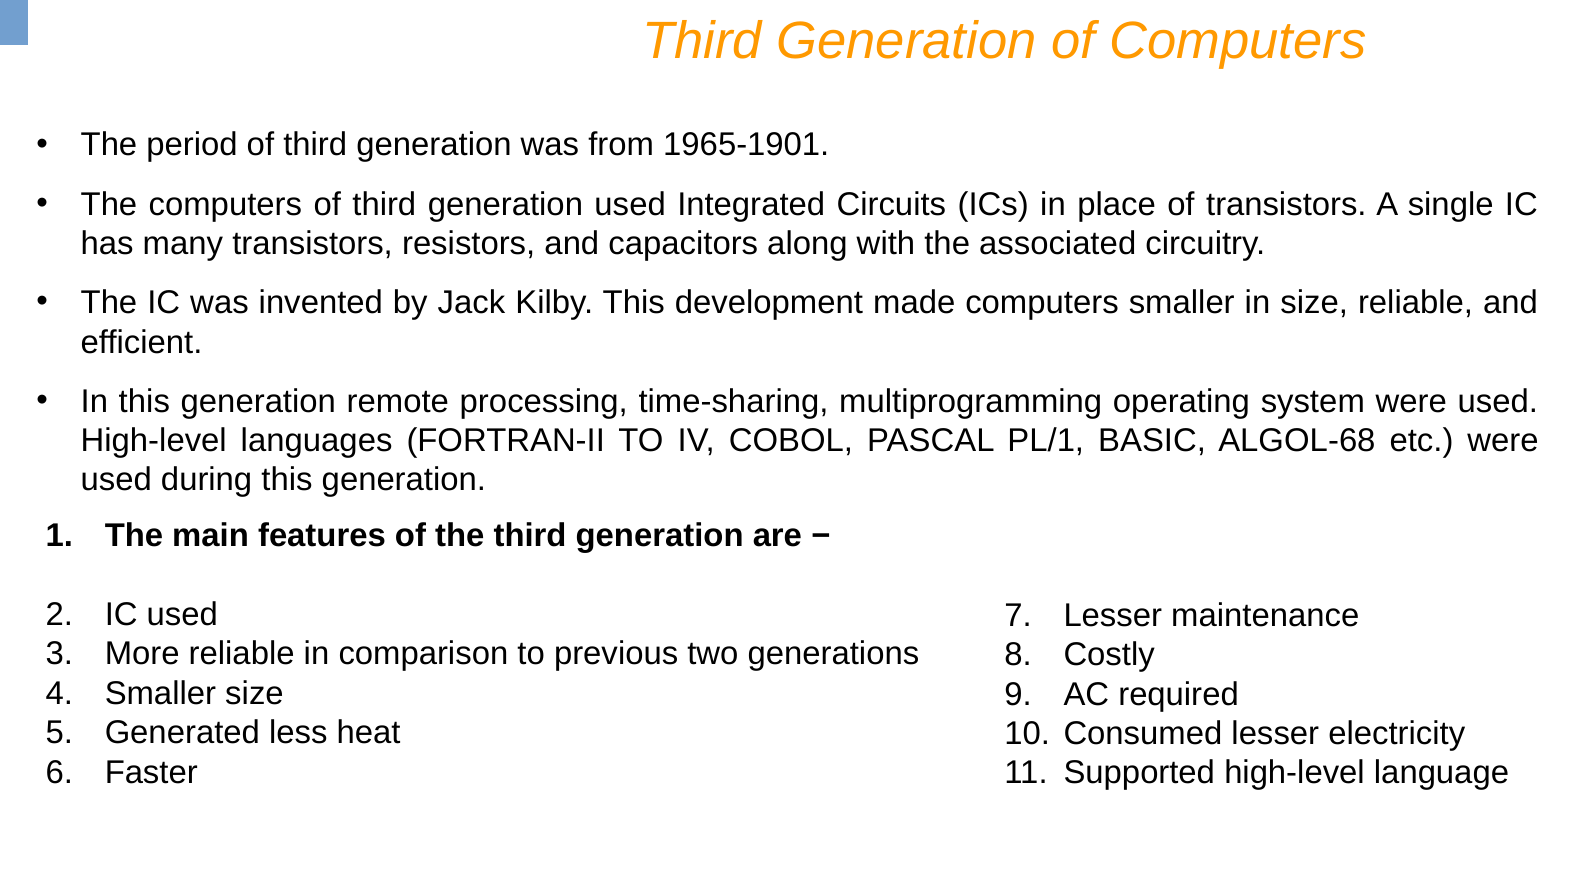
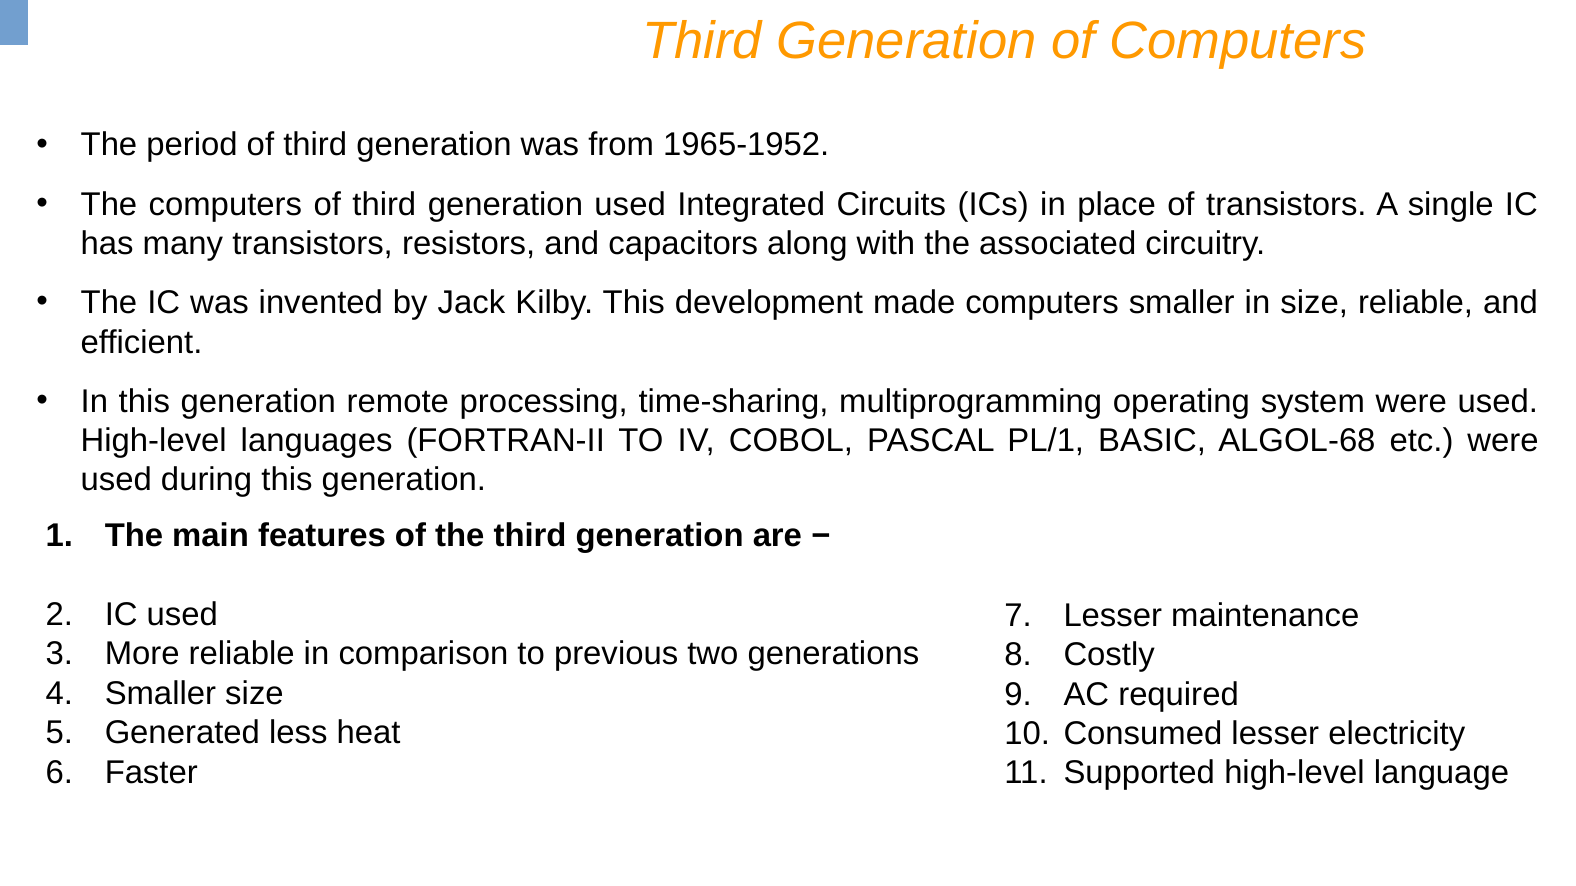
1965-1901: 1965-1901 -> 1965-1952 (746, 145)
